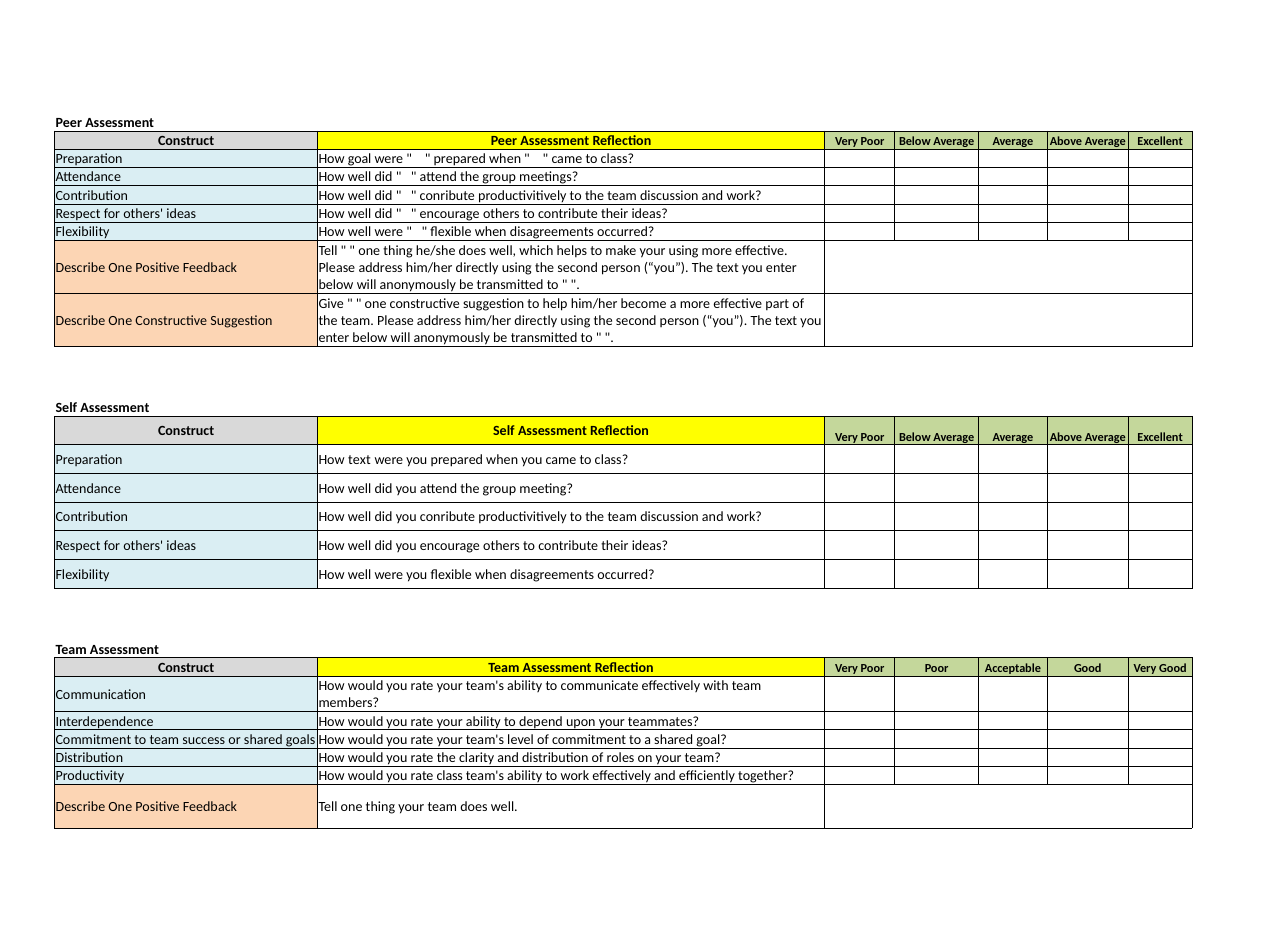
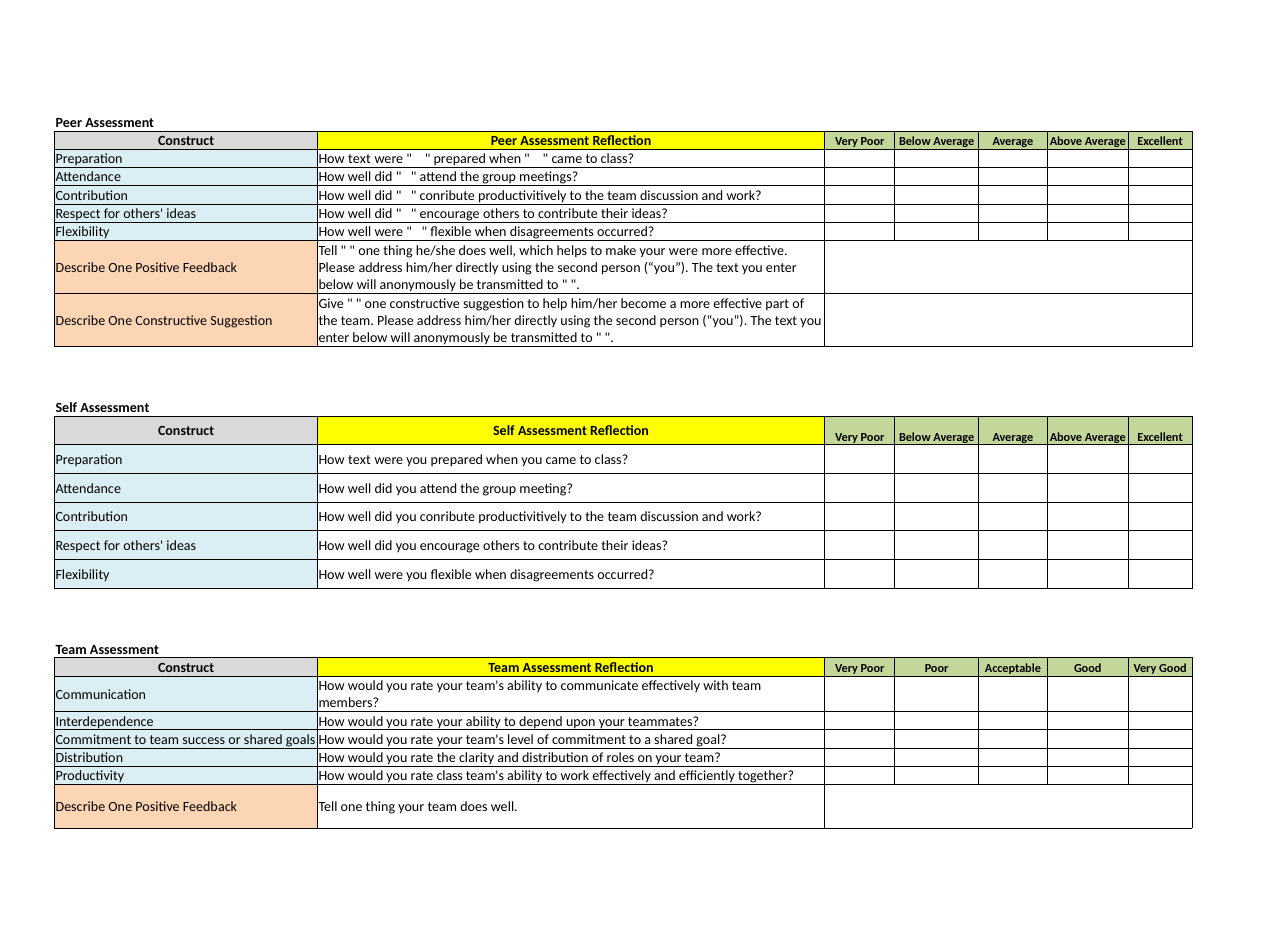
goal: goal -> text (359, 159)
your using: using -> were (684, 251)
